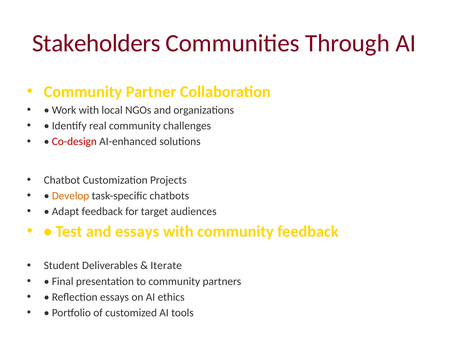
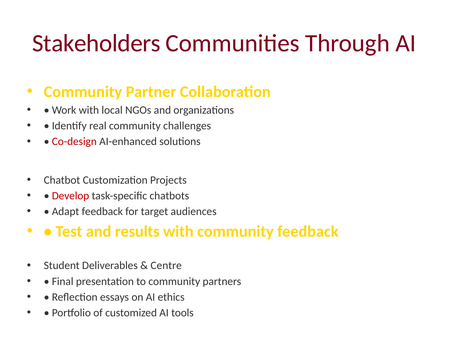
Develop colour: orange -> red (71, 196)
and essays: essays -> results (137, 231)
Iterate: Iterate -> Centre (166, 265)
